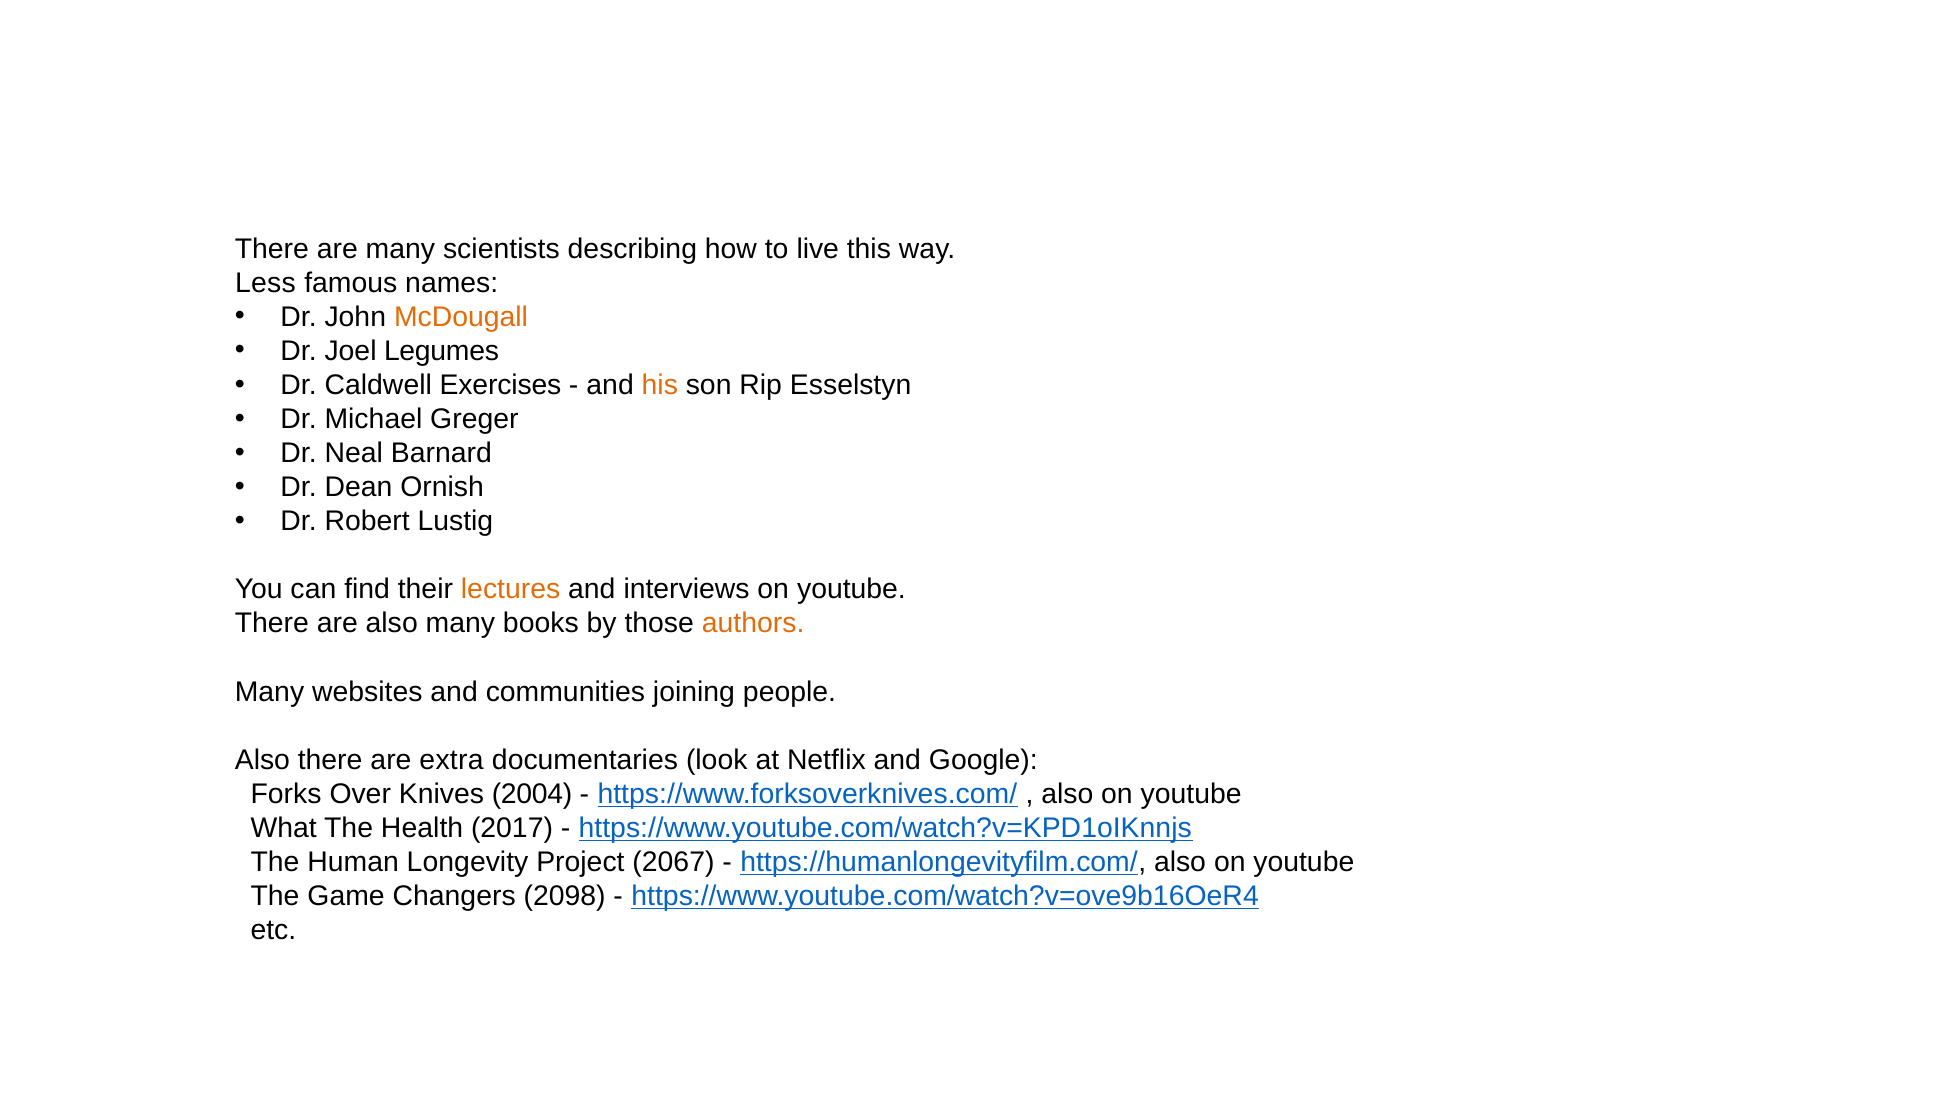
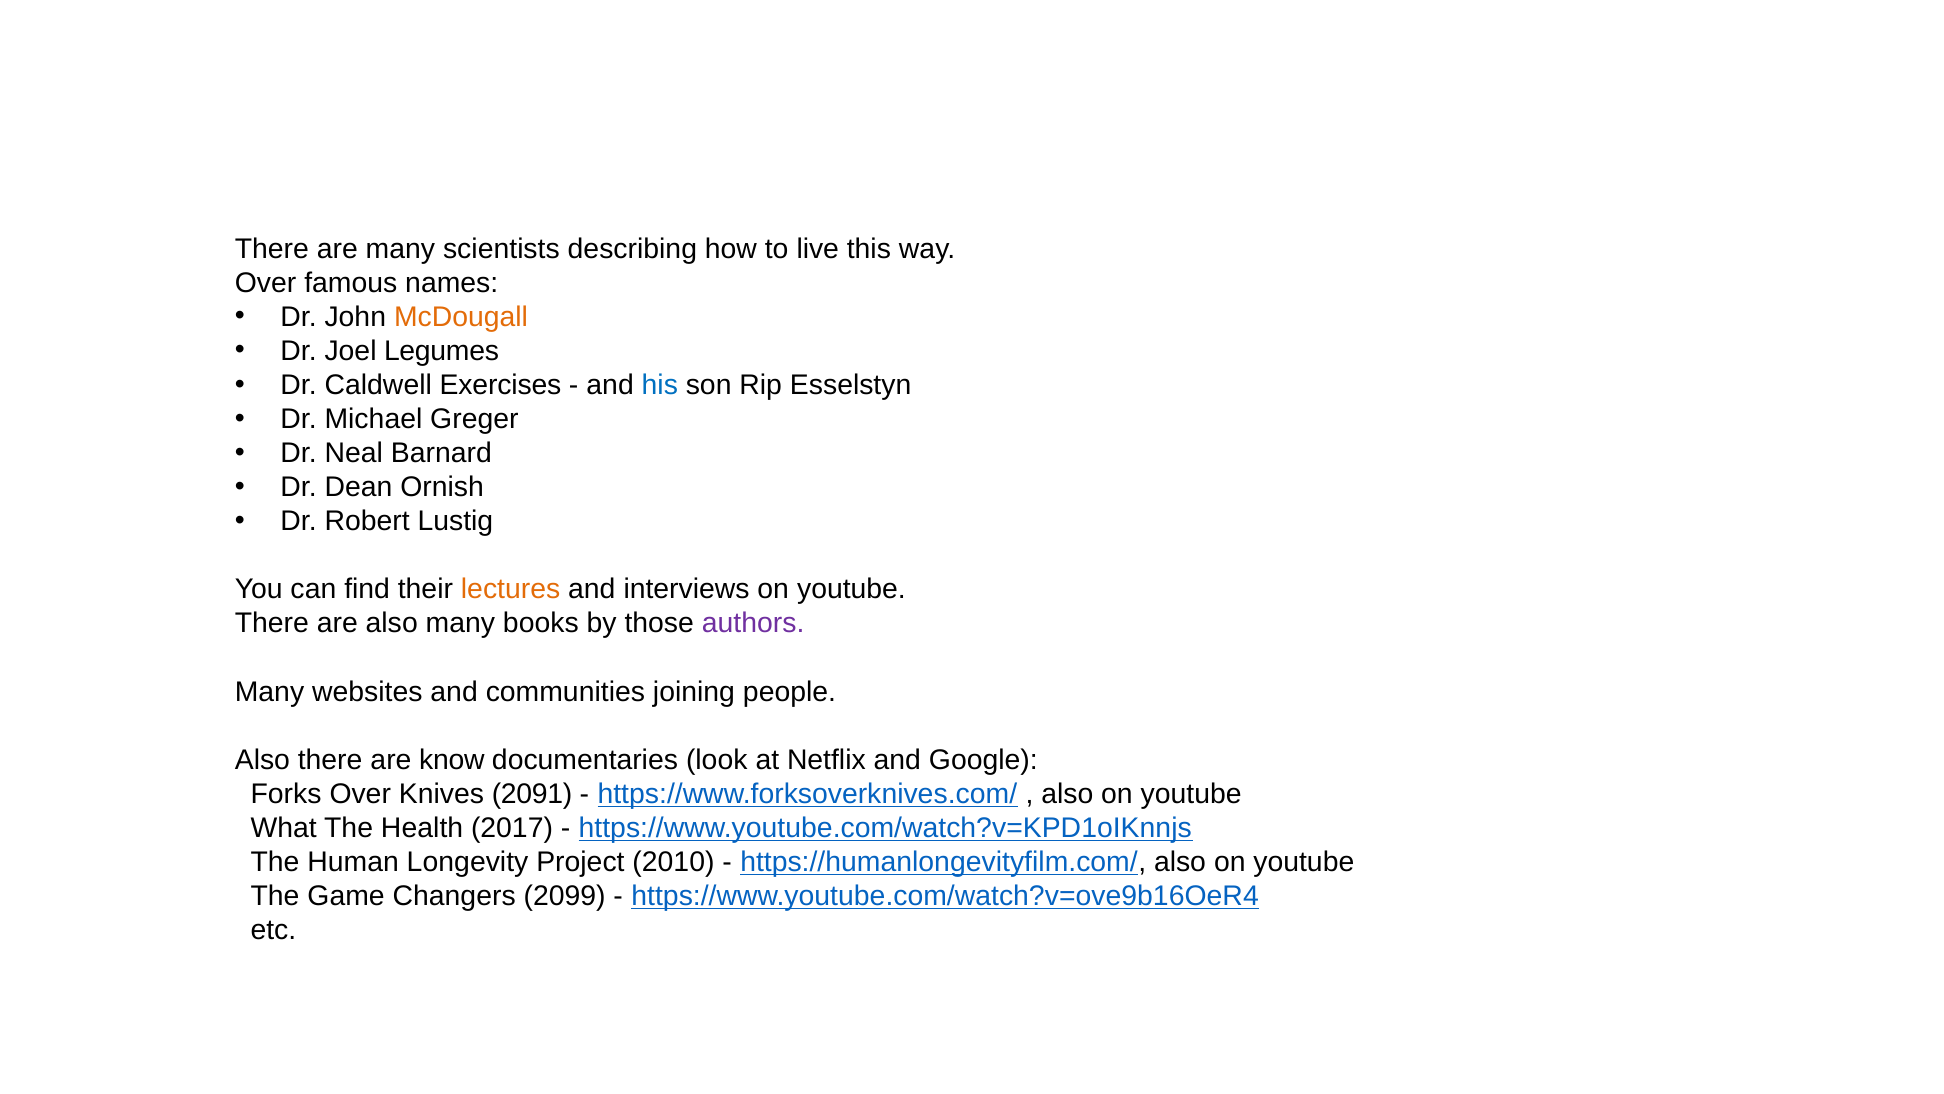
Less: Less -> Over (266, 283)
his colour: orange -> blue (660, 385)
authors colour: orange -> purple (753, 623)
extra: extra -> know (452, 759)
2004: 2004 -> 2091 (532, 793)
2067: 2067 -> 2010 (673, 862)
2098: 2098 -> 2099 (565, 896)
